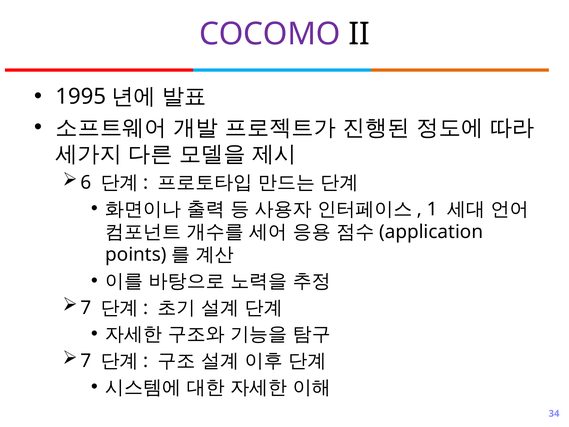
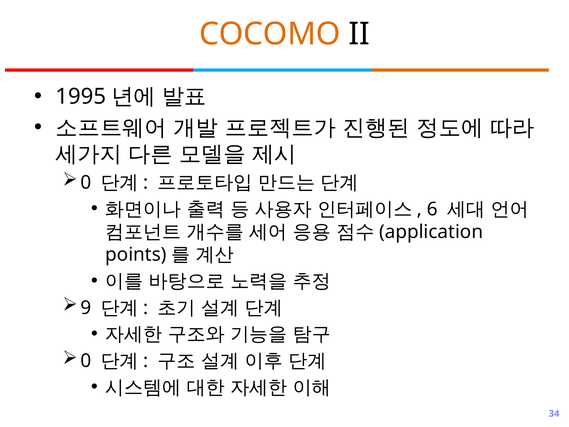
COCOMO colour: purple -> orange (270, 34)
6: 6 -> 0 (86, 182)
1: 1 -> 6 (432, 209)
7: 7 -> 9 (86, 308)
7: 7 -> 0 (86, 361)
